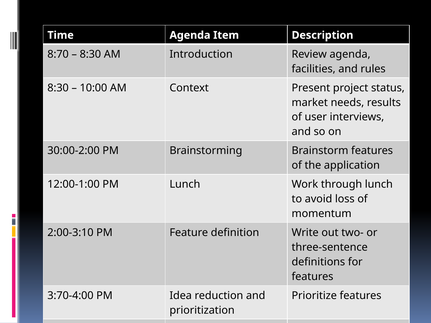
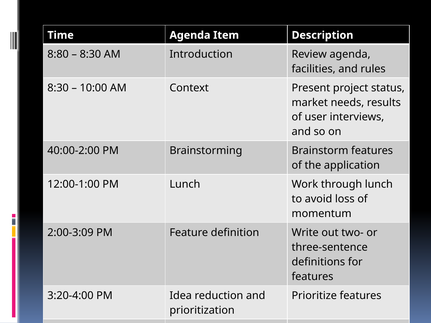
8:70: 8:70 -> 8:80 (58, 54)
30:00-2:00: 30:00-2:00 -> 40:00-2:00 (74, 151)
2:00-3:10: 2:00-3:10 -> 2:00-3:09 (70, 233)
3:70-4:00: 3:70-4:00 -> 3:20-4:00 (70, 296)
